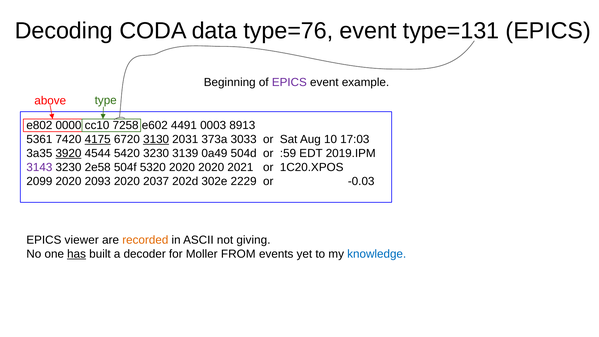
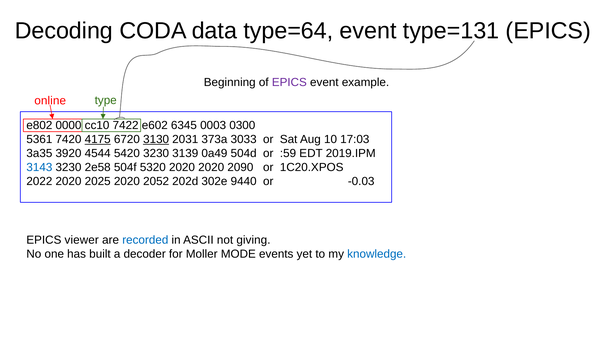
type=76: type=76 -> type=64 (288, 31)
above: above -> online (50, 101)
7258: 7258 -> 7422 (126, 125)
4491: 4491 -> 6345 (184, 125)
8913: 8913 -> 0300 (242, 125)
3920 underline: present -> none (68, 153)
3143 colour: purple -> blue (39, 167)
2021: 2021 -> 2090 (240, 167)
2099: 2099 -> 2022 (39, 181)
2093: 2093 -> 2025 (98, 181)
2037: 2037 -> 2052 (156, 181)
2229: 2229 -> 9440 (244, 181)
recorded colour: orange -> blue (145, 240)
has underline: present -> none (77, 254)
FROM: FROM -> MODE (238, 254)
